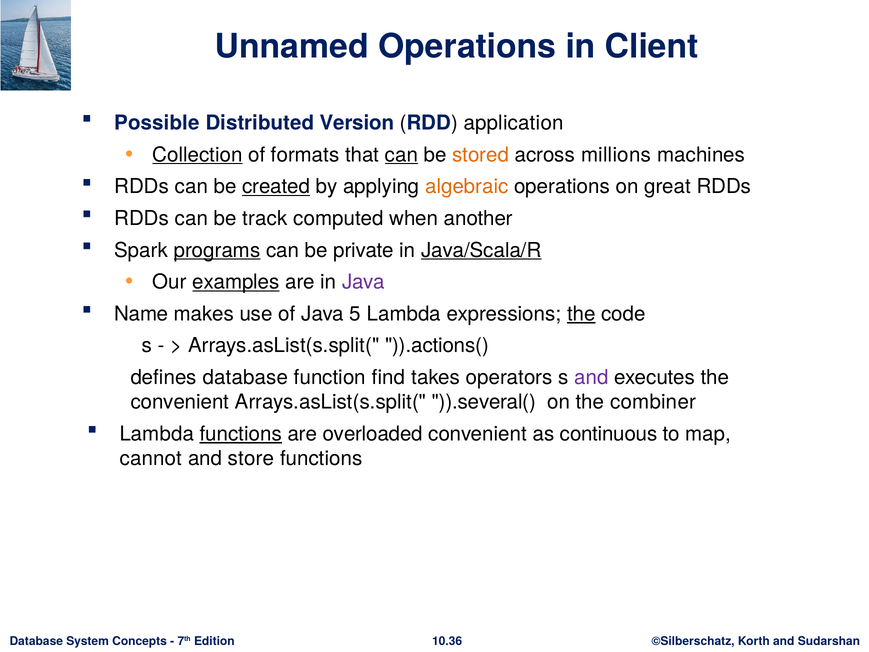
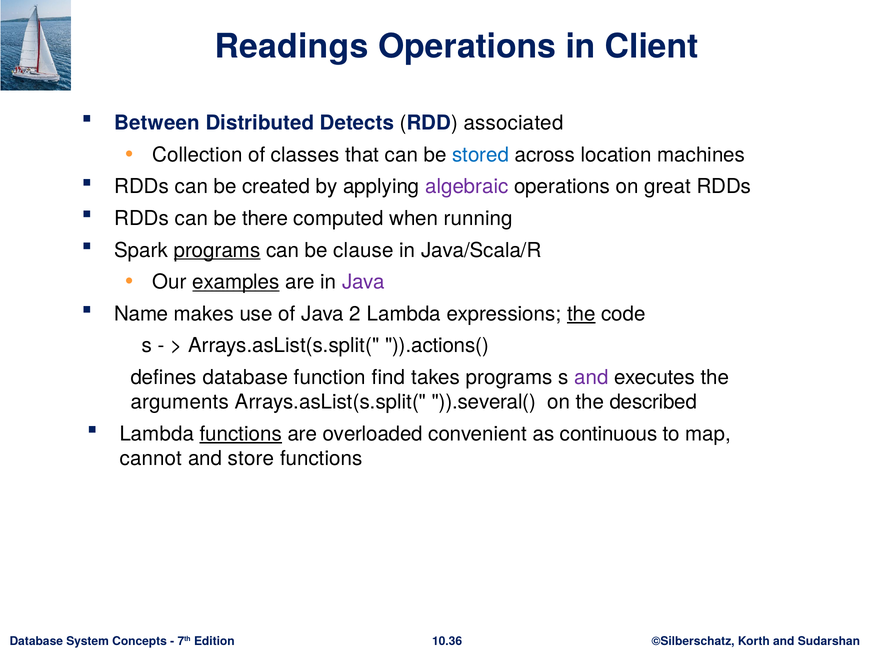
Unnamed: Unnamed -> Readings (292, 47)
Possible: Possible -> Between (157, 123)
Version: Version -> Detects (357, 123)
application: application -> associated (514, 123)
Collection underline: present -> none (197, 155)
formats: formats -> classes (305, 155)
can underline: present -> none (401, 155)
stored colour: orange -> blue (481, 155)
millions: millions -> location (616, 155)
created underline: present -> none (276, 186)
algebraic colour: orange -> purple (467, 186)
track: track -> there (265, 218)
another: another -> running (478, 218)
private: private -> clause (363, 250)
Java/Scala/R underline: present -> none (481, 250)
5: 5 -> 2 (355, 314)
takes operators: operators -> programs (509, 377)
convenient: convenient -> arguments (180, 402)
combiner: combiner -> described (653, 402)
